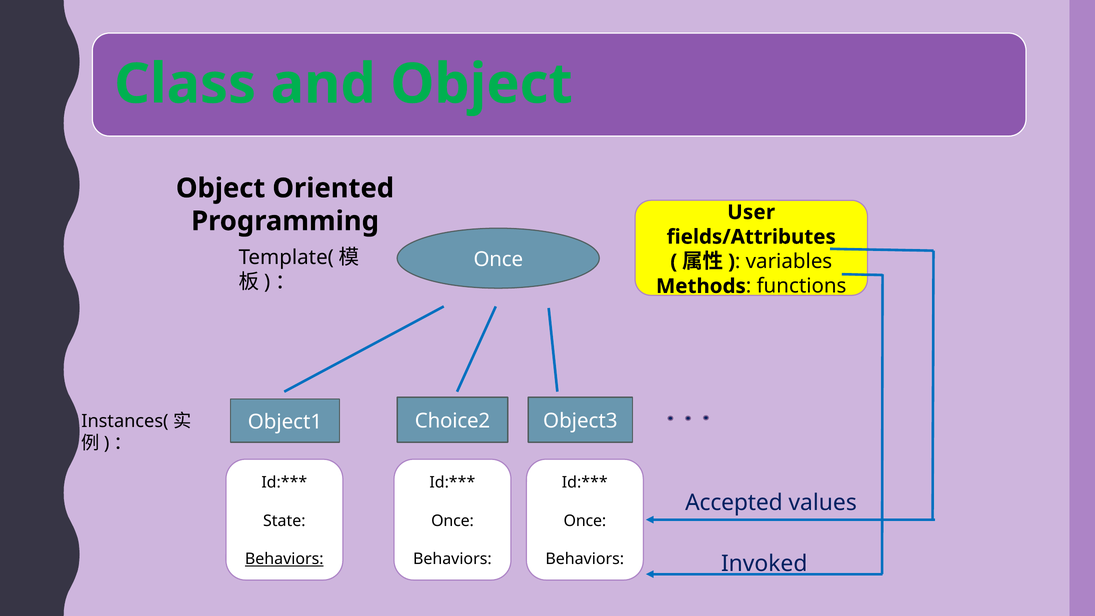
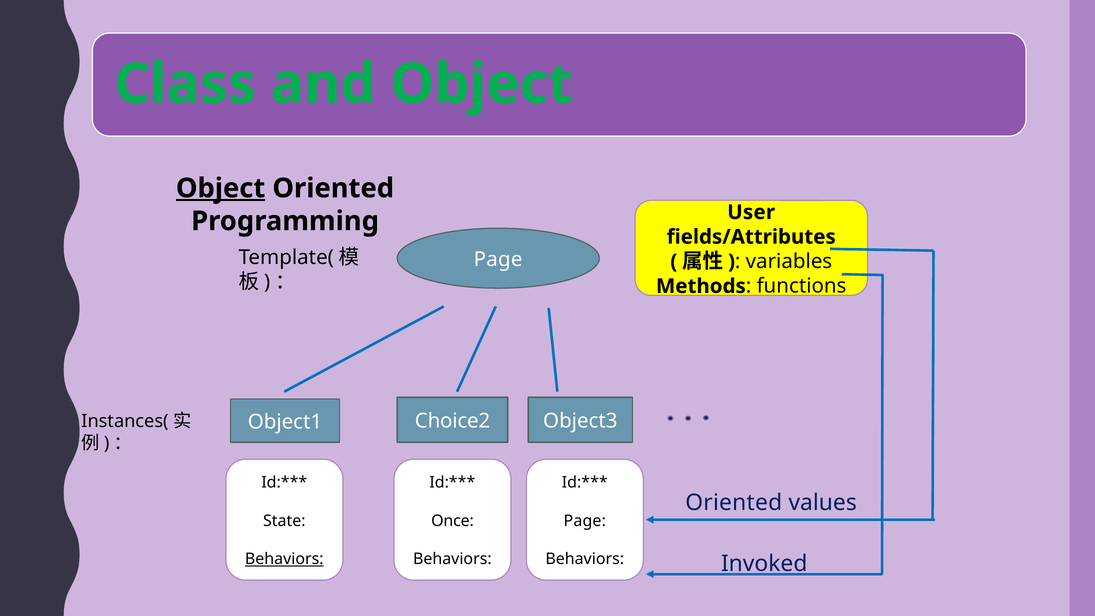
Object underline: none -> present (221, 188)
Once: Once -> Page (498, 260)
Accepted: Accepted -> Oriented (734, 503)
Once: Once -> Page (585, 521)
